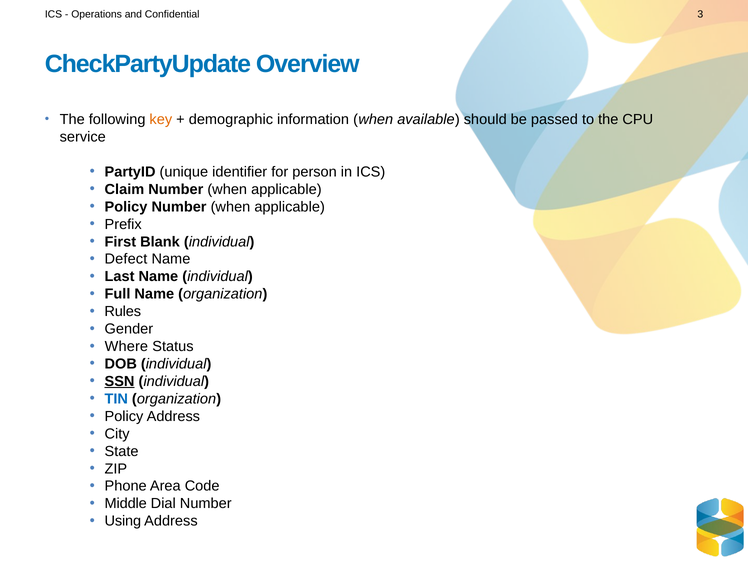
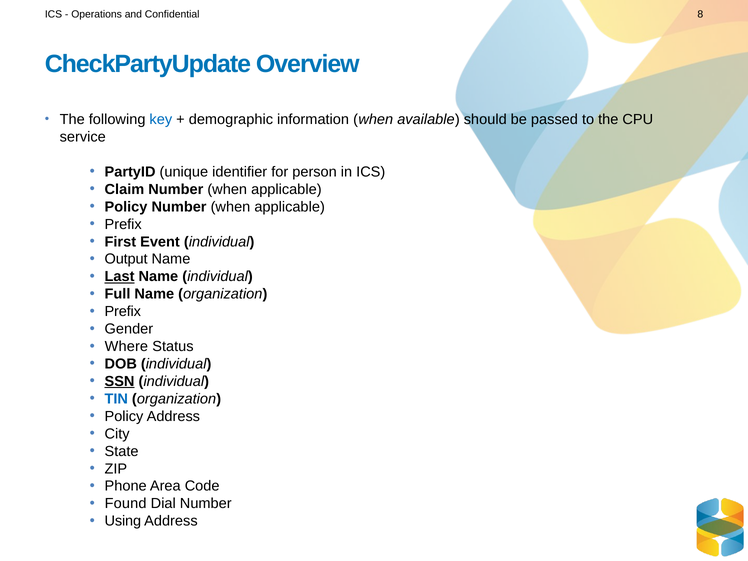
3: 3 -> 8 (700, 14)
key colour: orange -> blue (161, 119)
Blank: Blank -> Event (160, 242)
Defect: Defect -> Output (126, 259)
Last underline: none -> present (120, 277)
Rules: Rules -> Prefix (123, 312)
Middle: Middle -> Found (126, 504)
